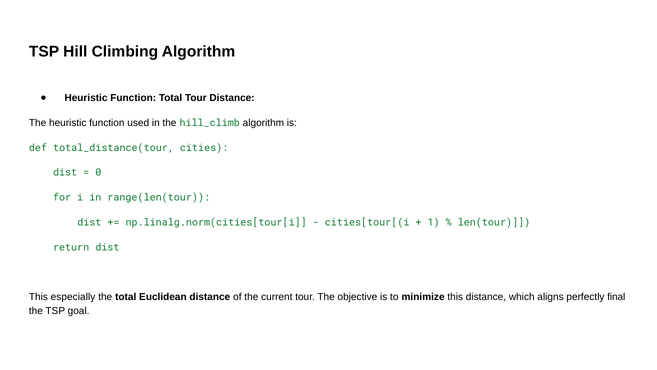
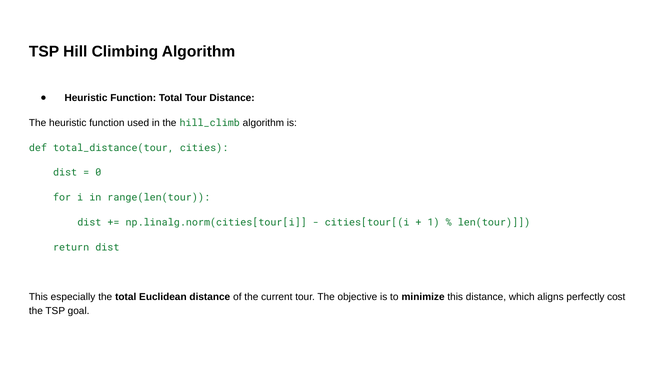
final: final -> cost (616, 297)
